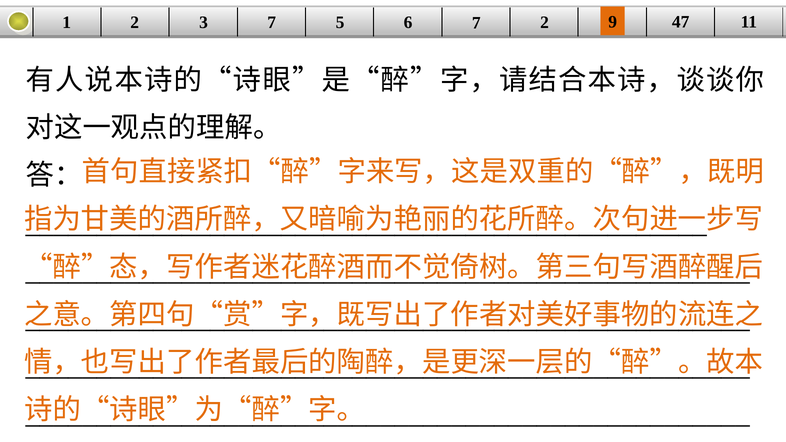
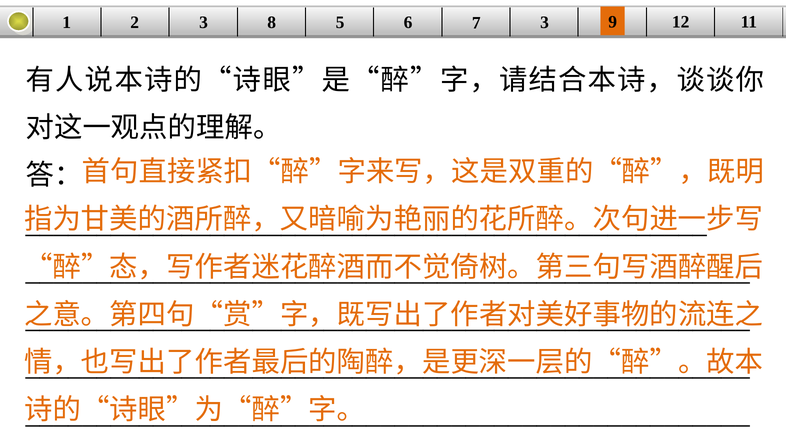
3 7: 7 -> 8 (272, 23)
7 2: 2 -> 3 (545, 23)
47: 47 -> 12 (681, 22)
